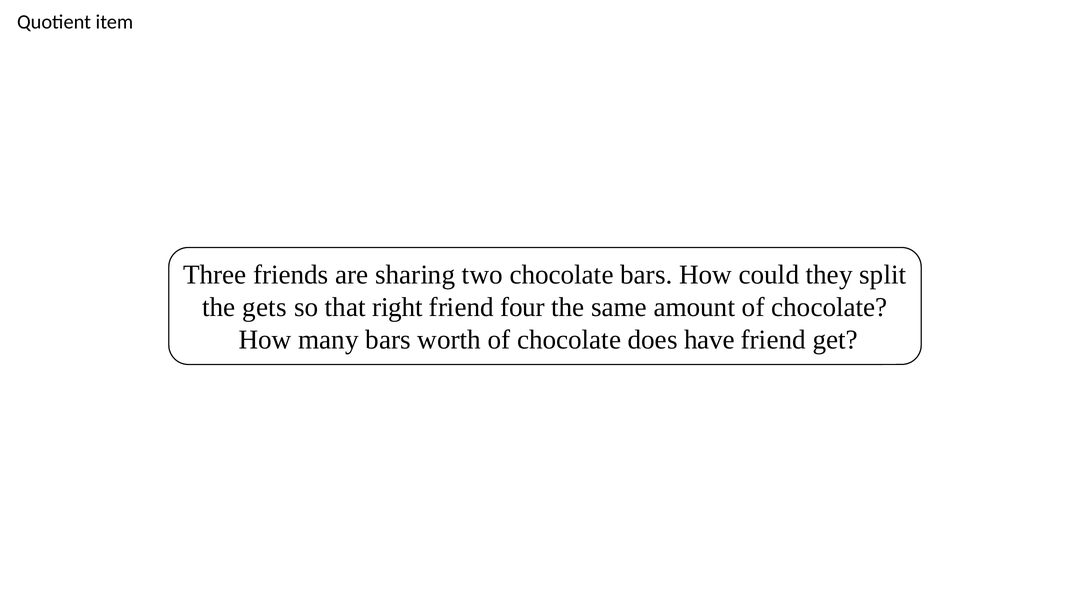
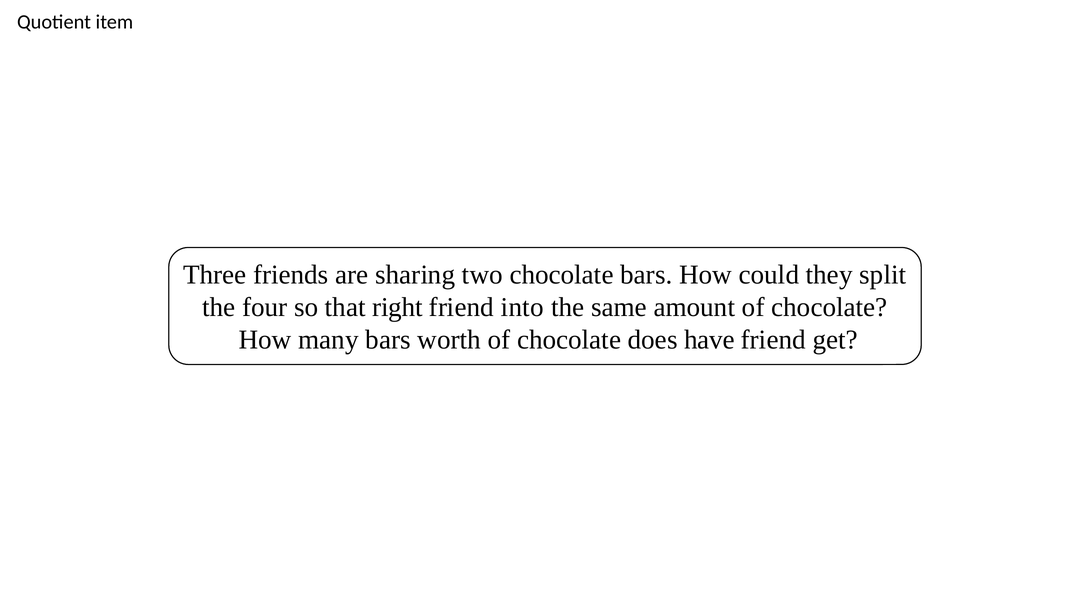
gets: gets -> four (265, 307)
four: four -> into (522, 307)
